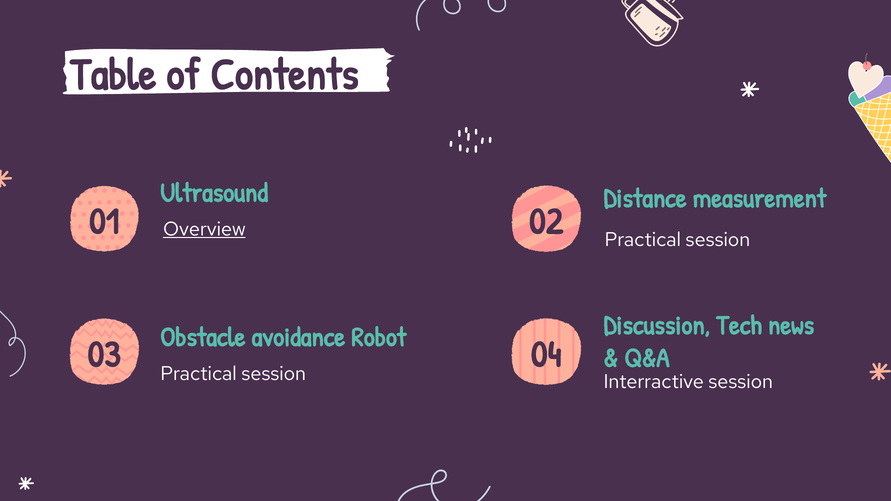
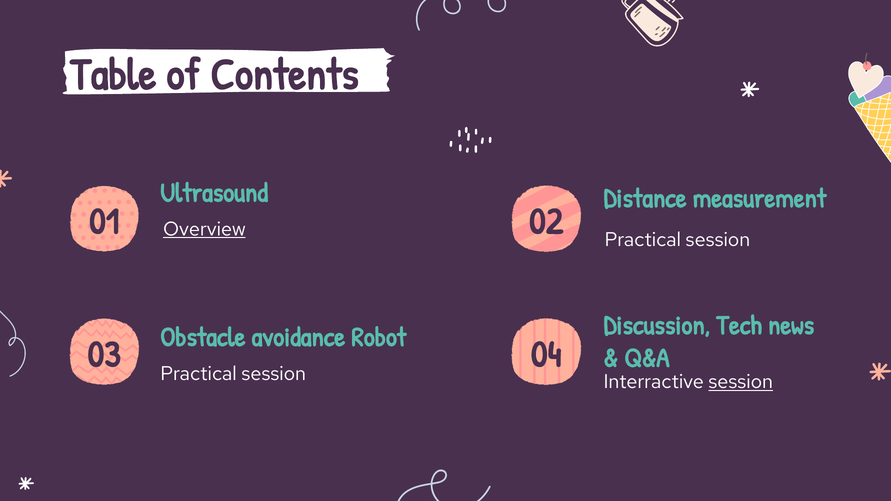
session underline: none -> present (741, 382)
